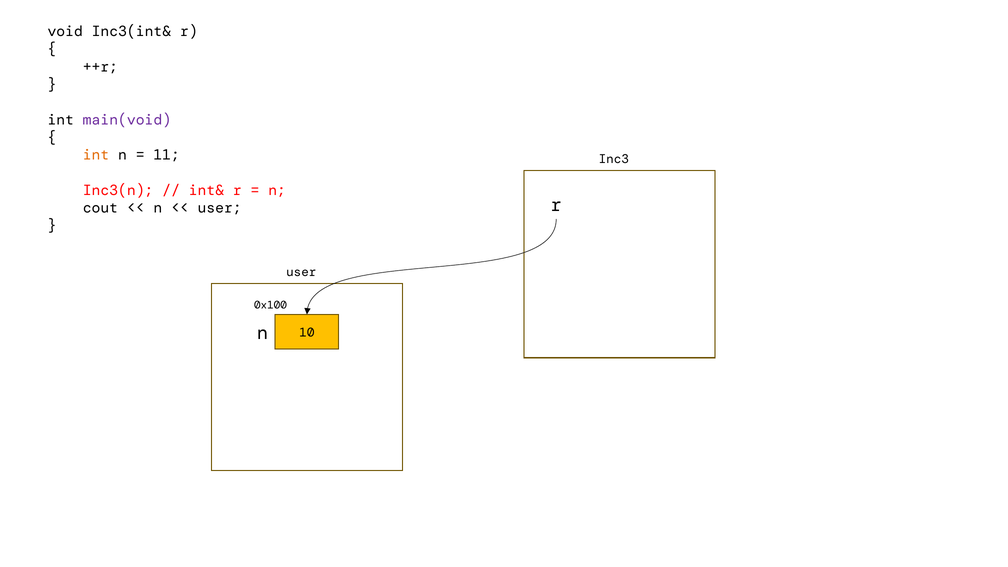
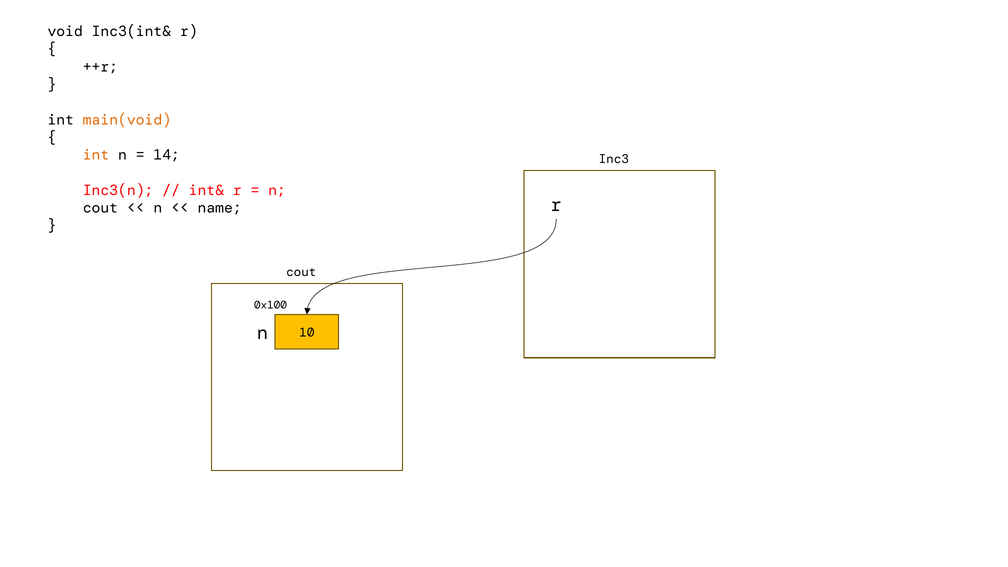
main(void colour: purple -> orange (127, 120)
11: 11 -> 14 (167, 155)
user: user -> name (220, 208)
user: user -> cout (301, 272)
